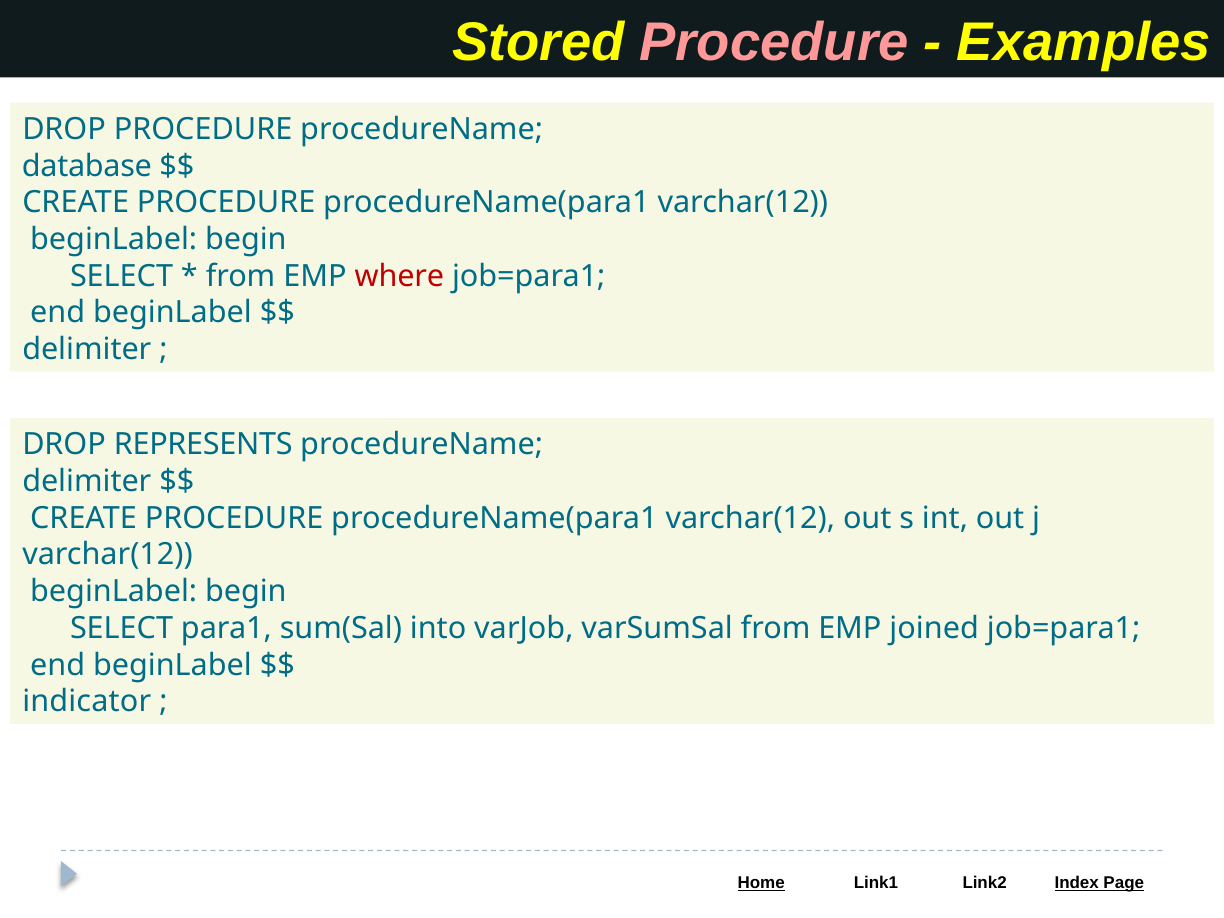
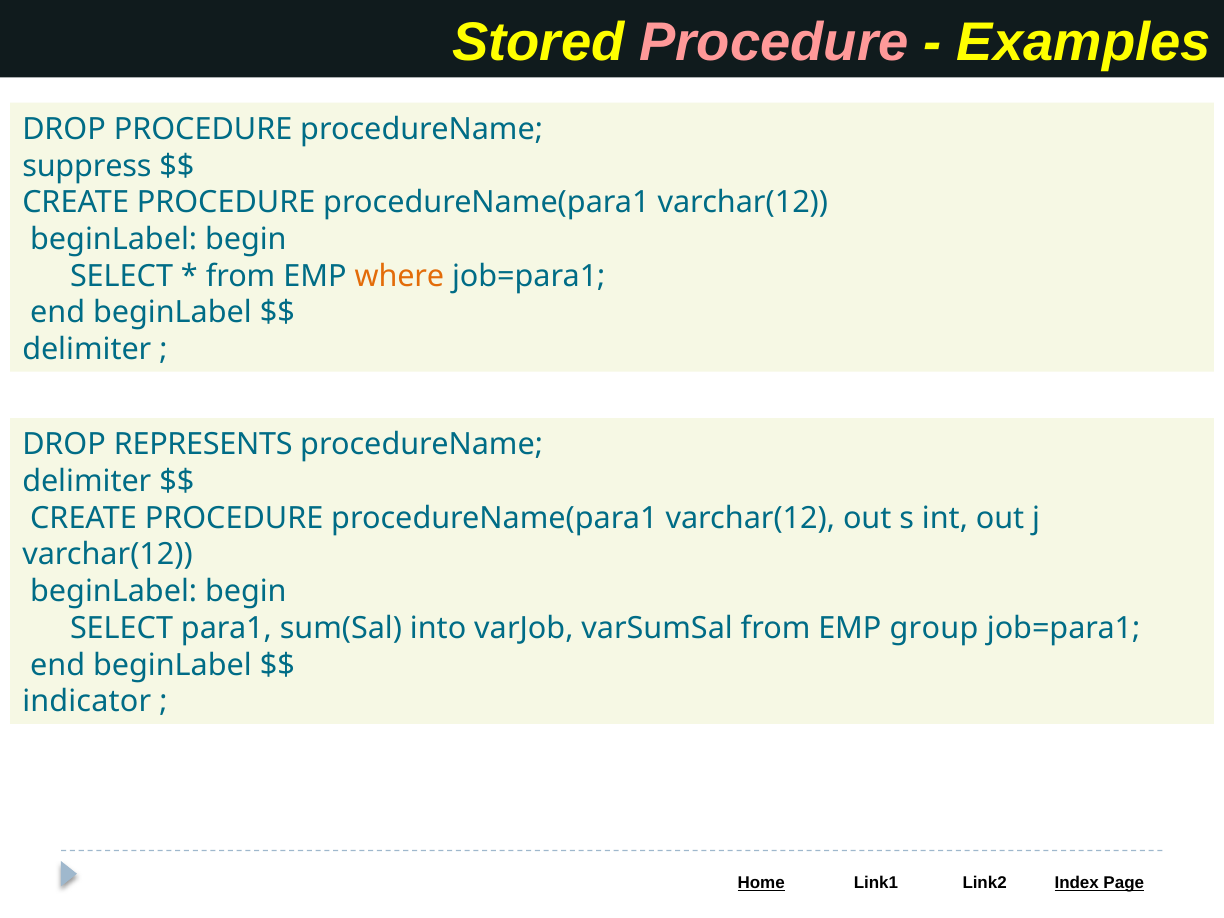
database: database -> suppress (87, 166)
where colour: red -> orange (399, 276)
joined: joined -> group (934, 628)
